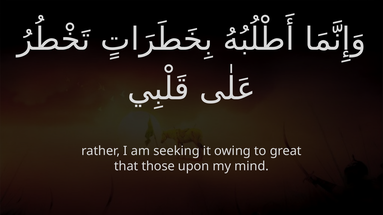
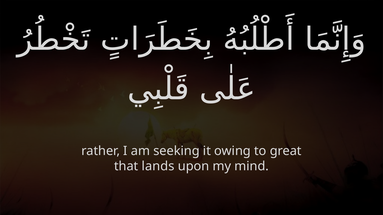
those: those -> lands (158, 167)
